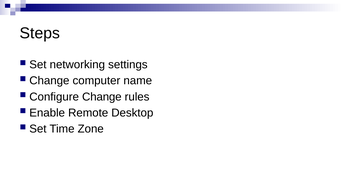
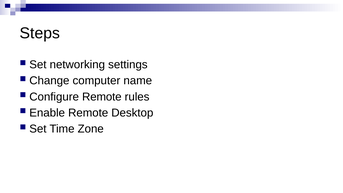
Configure Change: Change -> Remote (102, 97)
